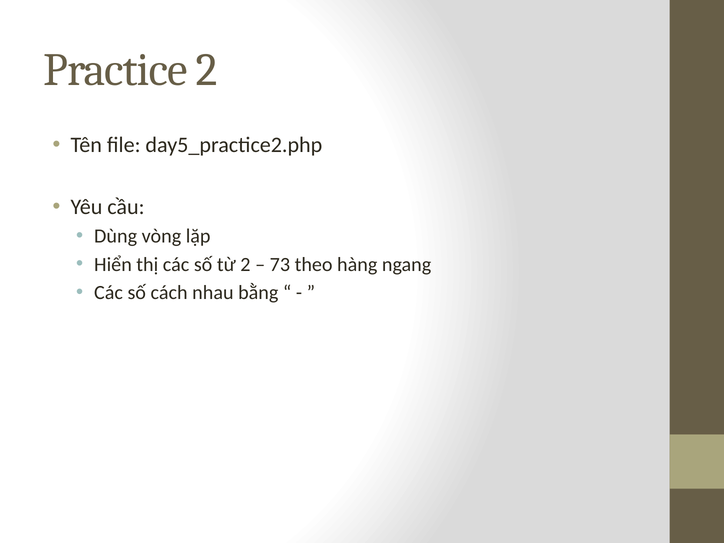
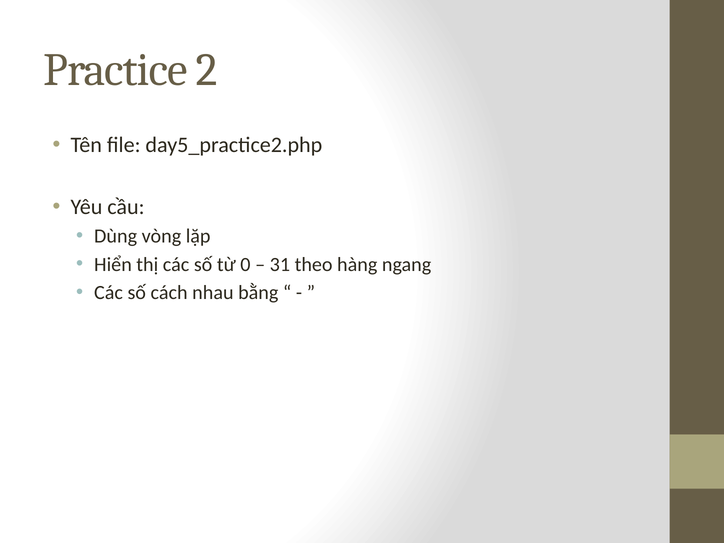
từ 2: 2 -> 0 (245, 264)
73: 73 -> 31 (280, 264)
